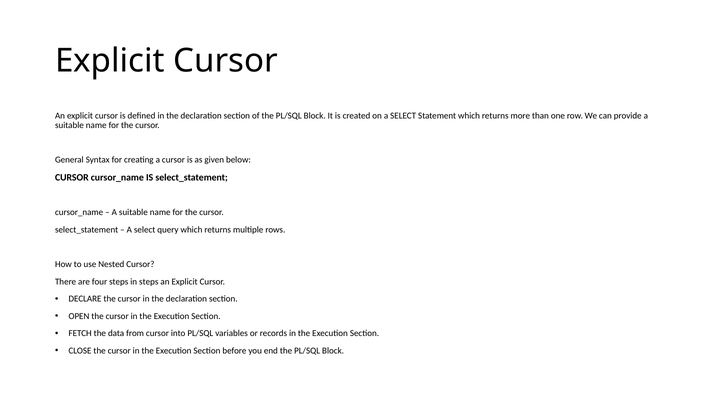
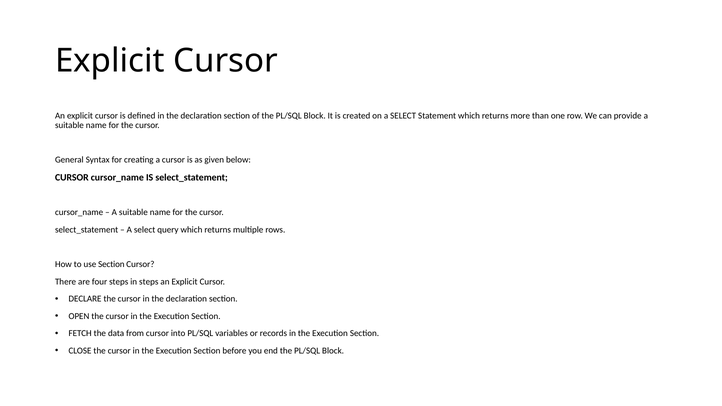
use Nested: Nested -> Section (111, 264)
